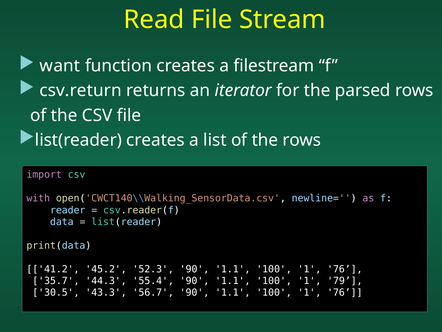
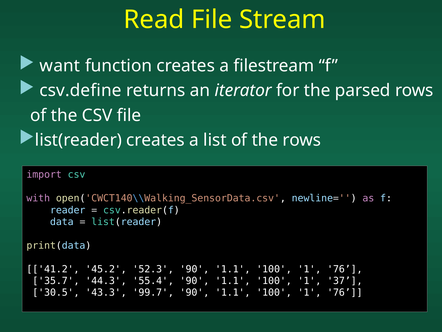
csv.return: csv.return -> csv.define (81, 90)
79: 79 -> 37 (345, 281)
56.7: 56.7 -> 99.7 (153, 292)
